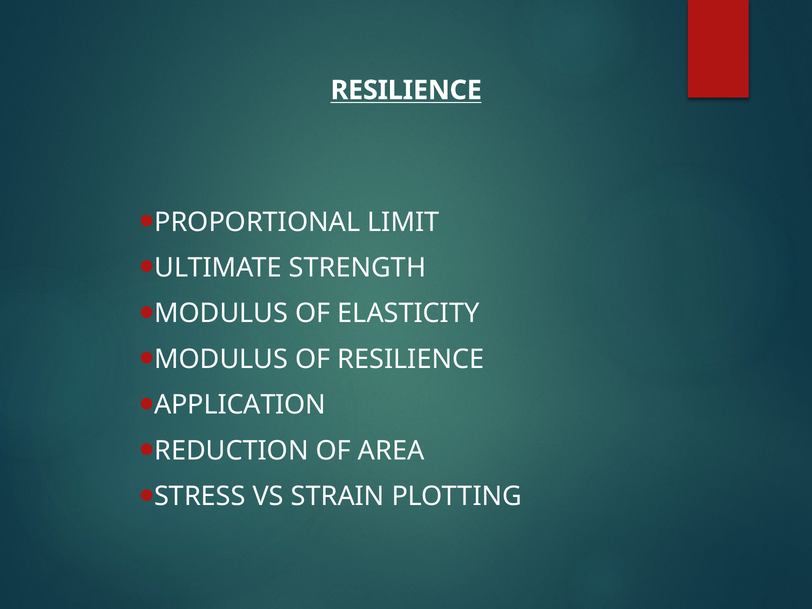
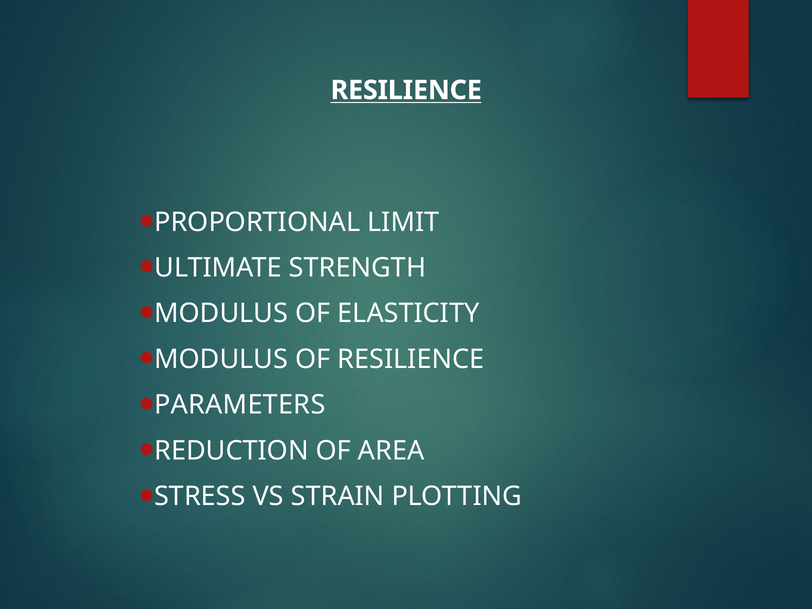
APPLICATION: APPLICATION -> PARAMETERS (240, 405)
